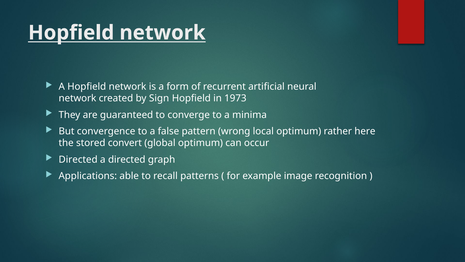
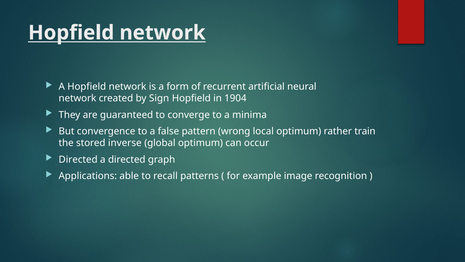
1973: 1973 -> 1904 (235, 98)
here: here -> train (365, 131)
convert: convert -> inverse (125, 143)
